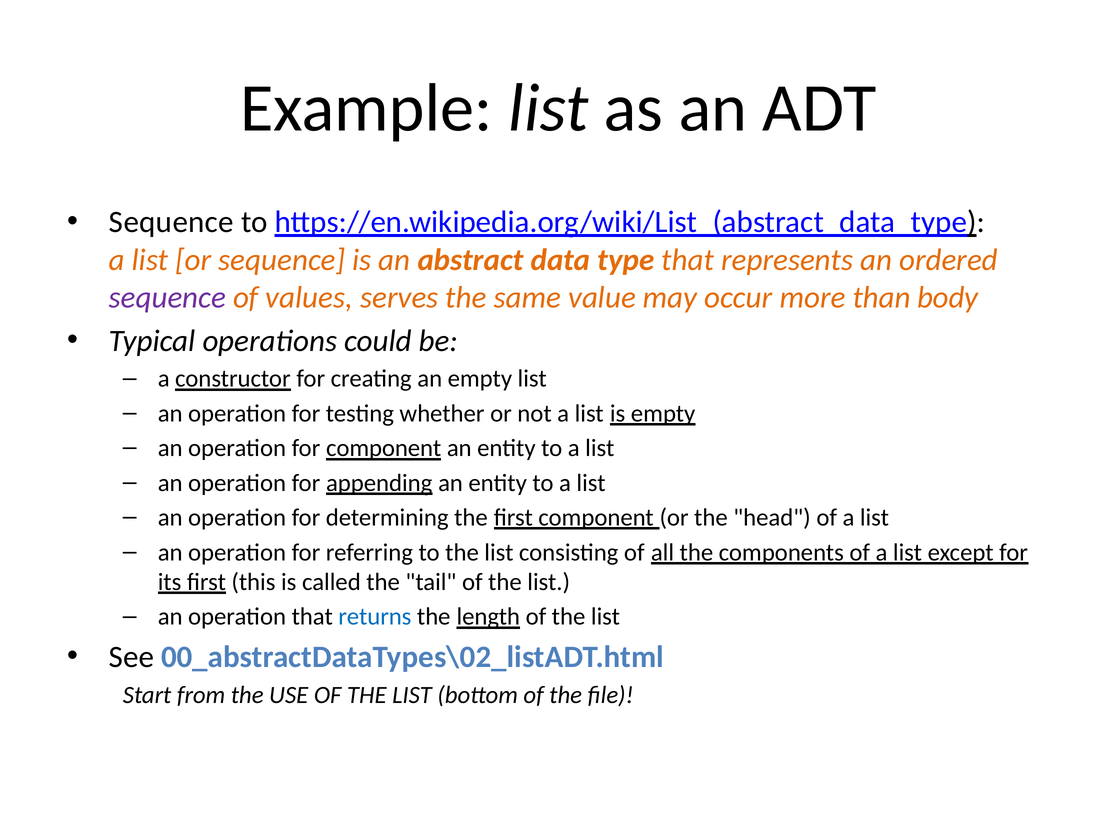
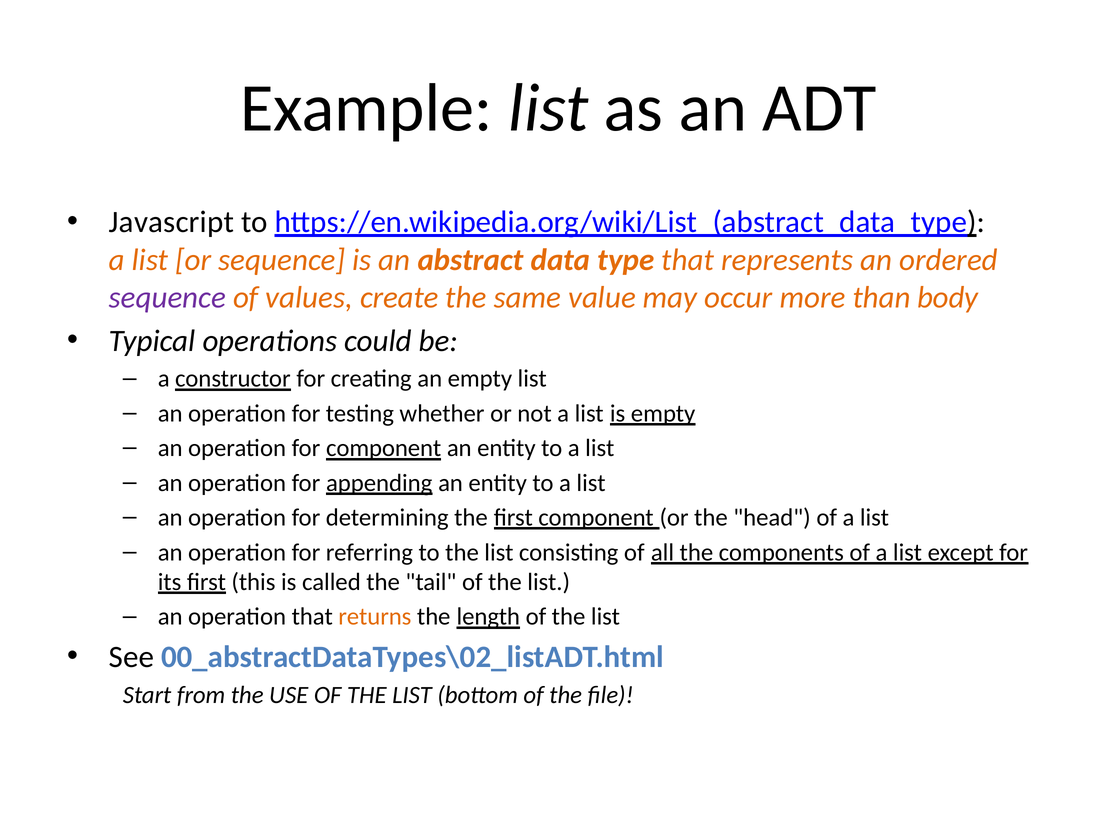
Sequence: Sequence -> Javascript (171, 222)
serves: serves -> create (399, 297)
returns colour: blue -> orange (375, 617)
